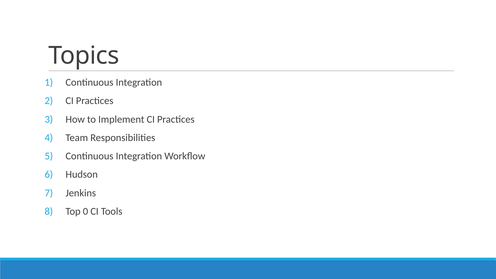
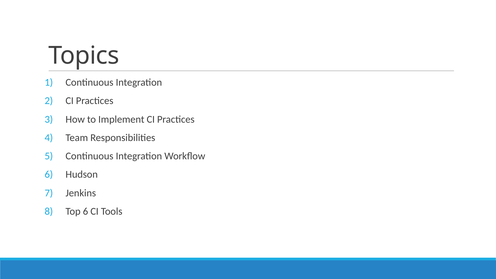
Top 0: 0 -> 6 (86, 211)
